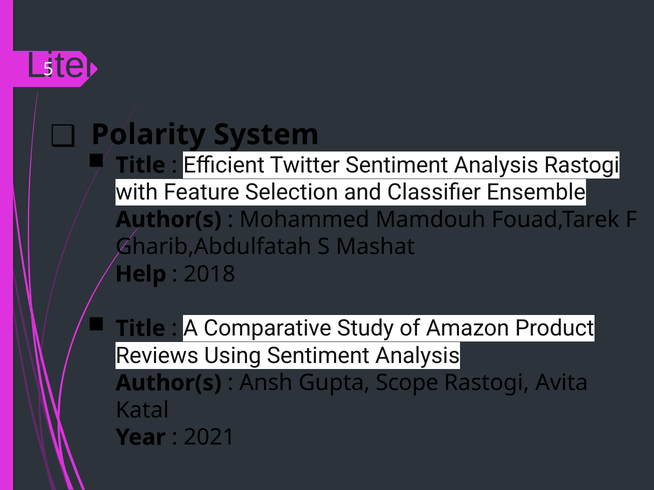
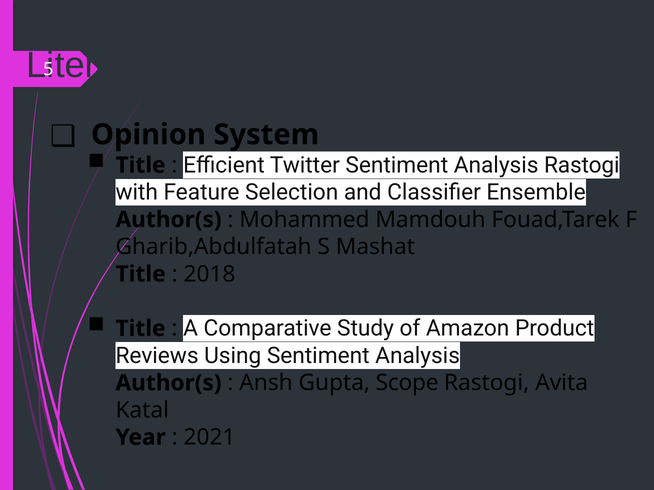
Polarity: Polarity -> Opinion (148, 135)
Help: Help -> Title (141, 274)
